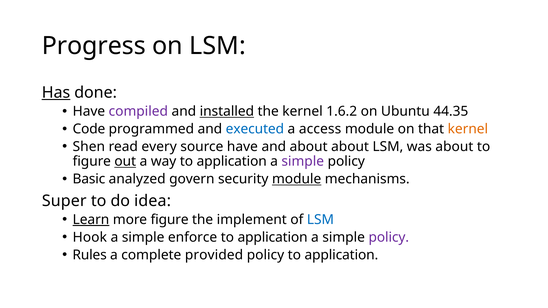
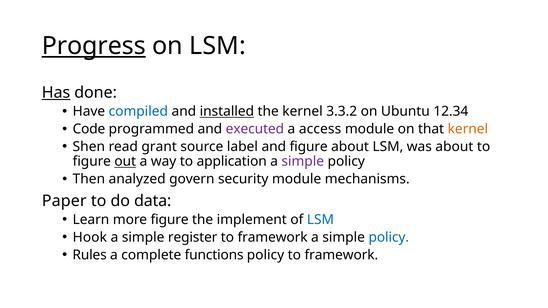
Progress underline: none -> present (94, 46)
compiled colour: purple -> blue (138, 112)
1.6.2: 1.6.2 -> 3.3.2 (342, 112)
44.35: 44.35 -> 12.34 (451, 112)
executed colour: blue -> purple (255, 129)
every: every -> grant (159, 147)
source have: have -> label (242, 147)
and about: about -> figure (309, 147)
Basic: Basic -> Then (89, 179)
module underline: present -> none (297, 179)
Super: Super -> Paper (64, 201)
idea: idea -> data (153, 201)
Learn underline: present -> none (91, 220)
enforce: enforce -> register (193, 237)
application: application -> framework (273, 237)
policy colour: purple -> blue (389, 237)
provided: provided -> functions (214, 255)
policy to application: application -> framework (341, 255)
